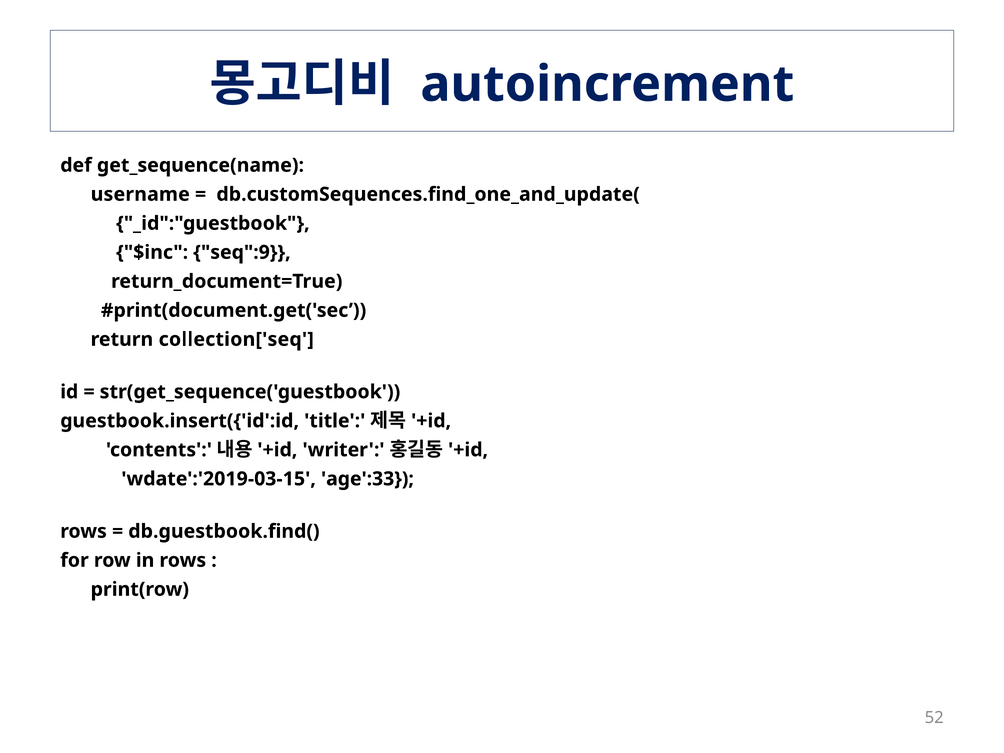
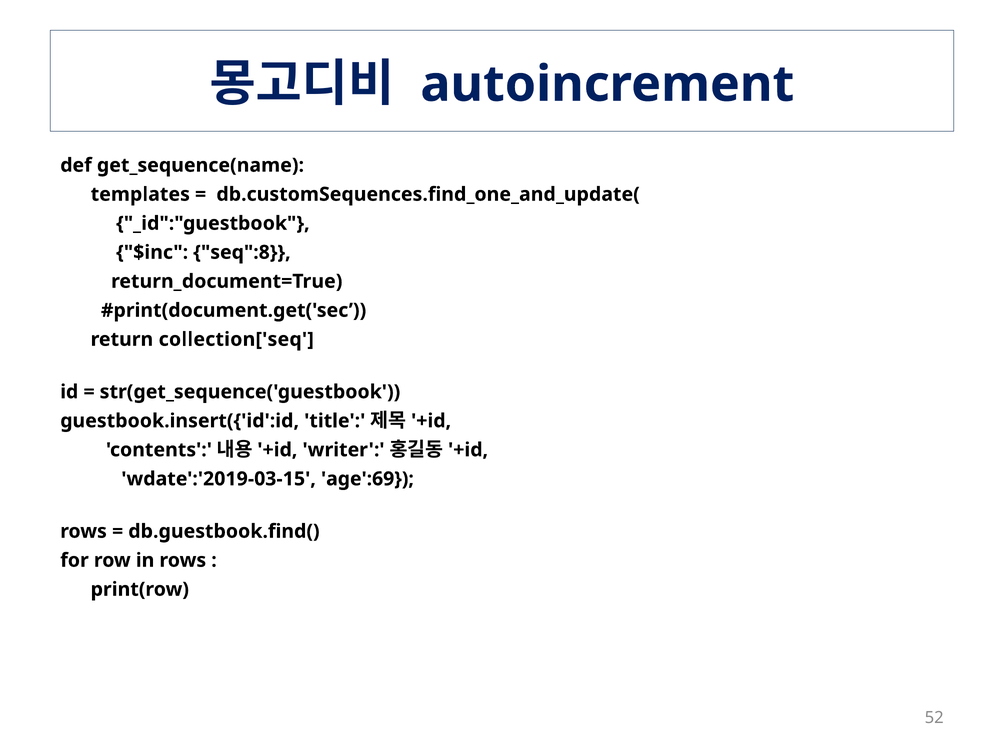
username: username -> templates (140, 194)
seq":9: seq":9 -> seq":8 (242, 252)
age':33: age':33 -> age':69 (367, 479)
